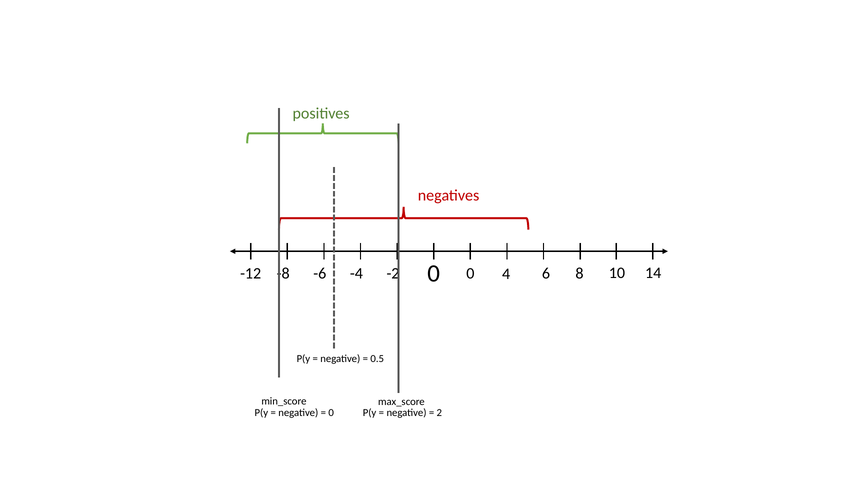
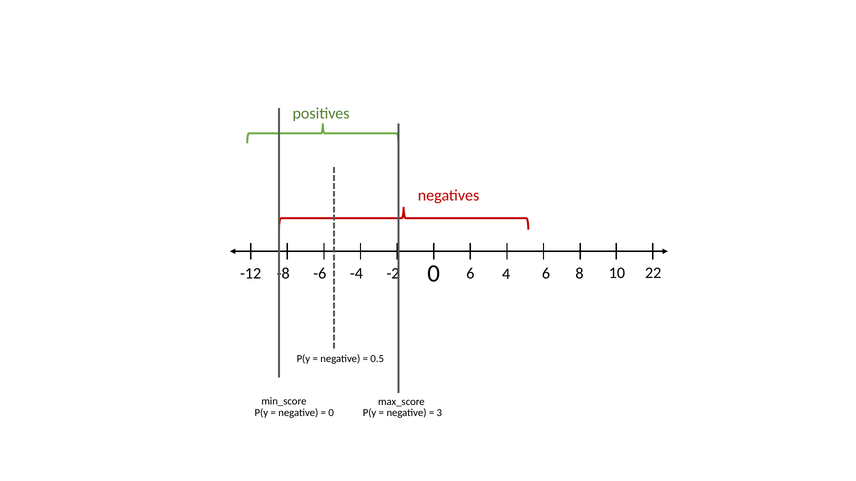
0 0: 0 -> 6 (470, 274)
14: 14 -> 22 (653, 273)
2: 2 -> 3 (439, 413)
